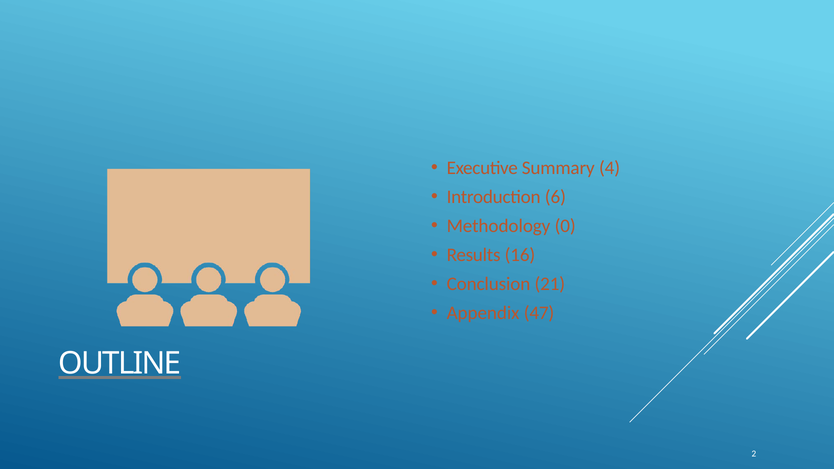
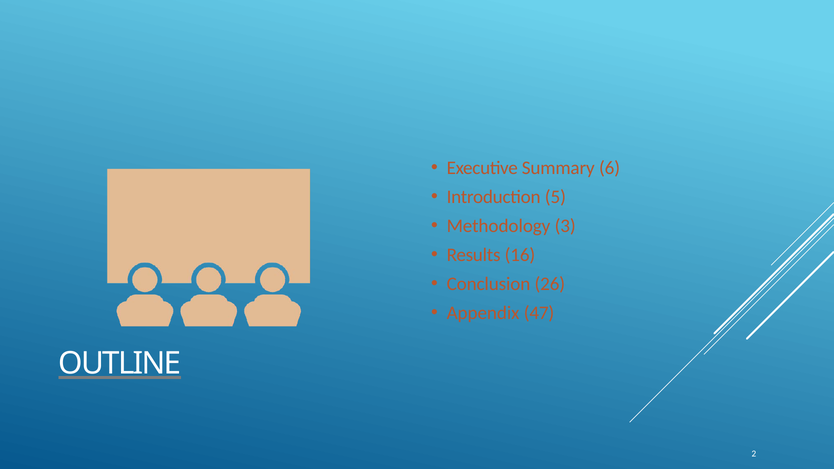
4: 4 -> 6 (610, 168)
6: 6 -> 5 (555, 197)
0: 0 -> 3 (565, 226)
21: 21 -> 26 (550, 284)
